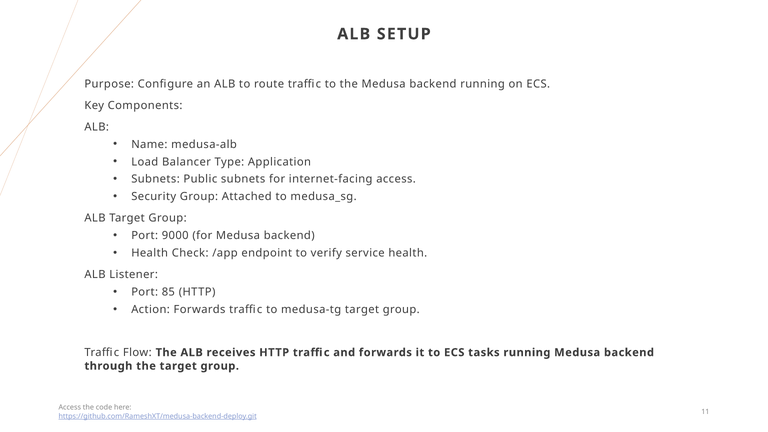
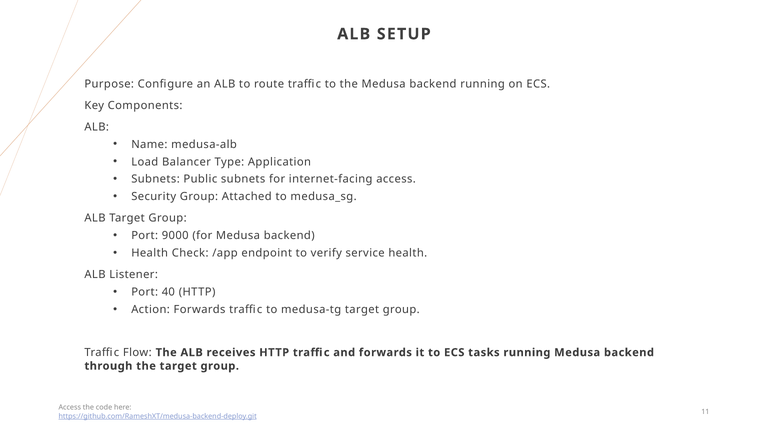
85: 85 -> 40 (168, 292)
